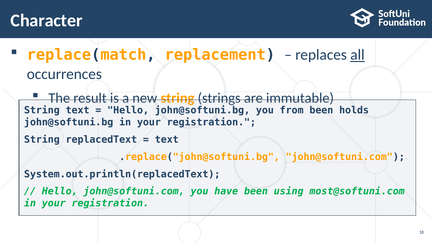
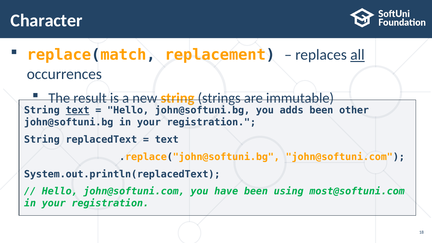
text underline: none -> present (78, 110)
from: from -> adds (292, 110)
holds: holds -> other (354, 110)
